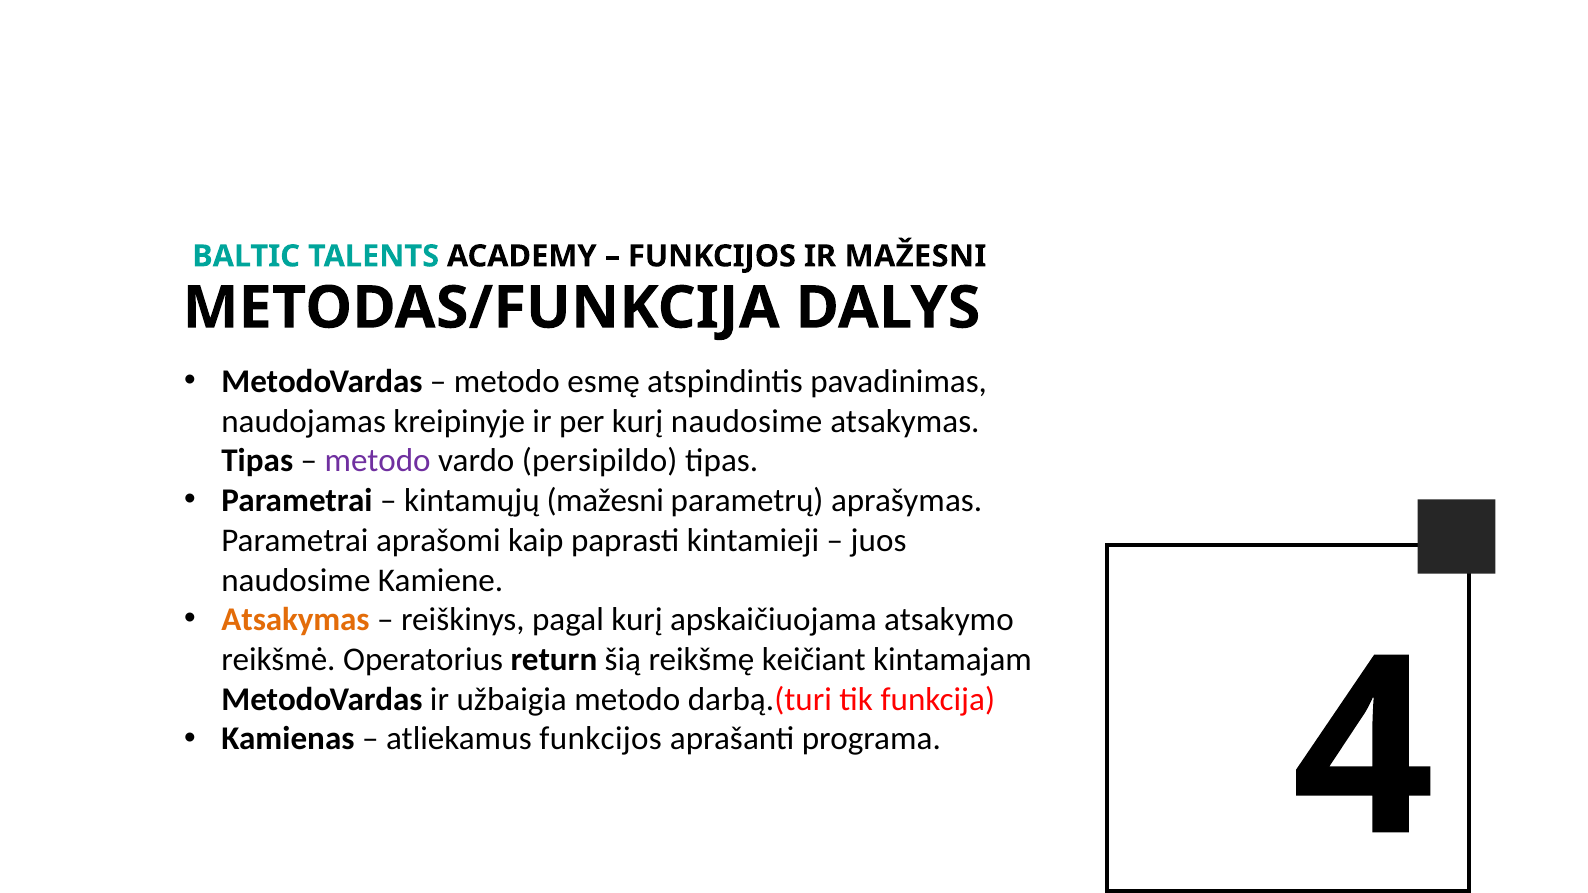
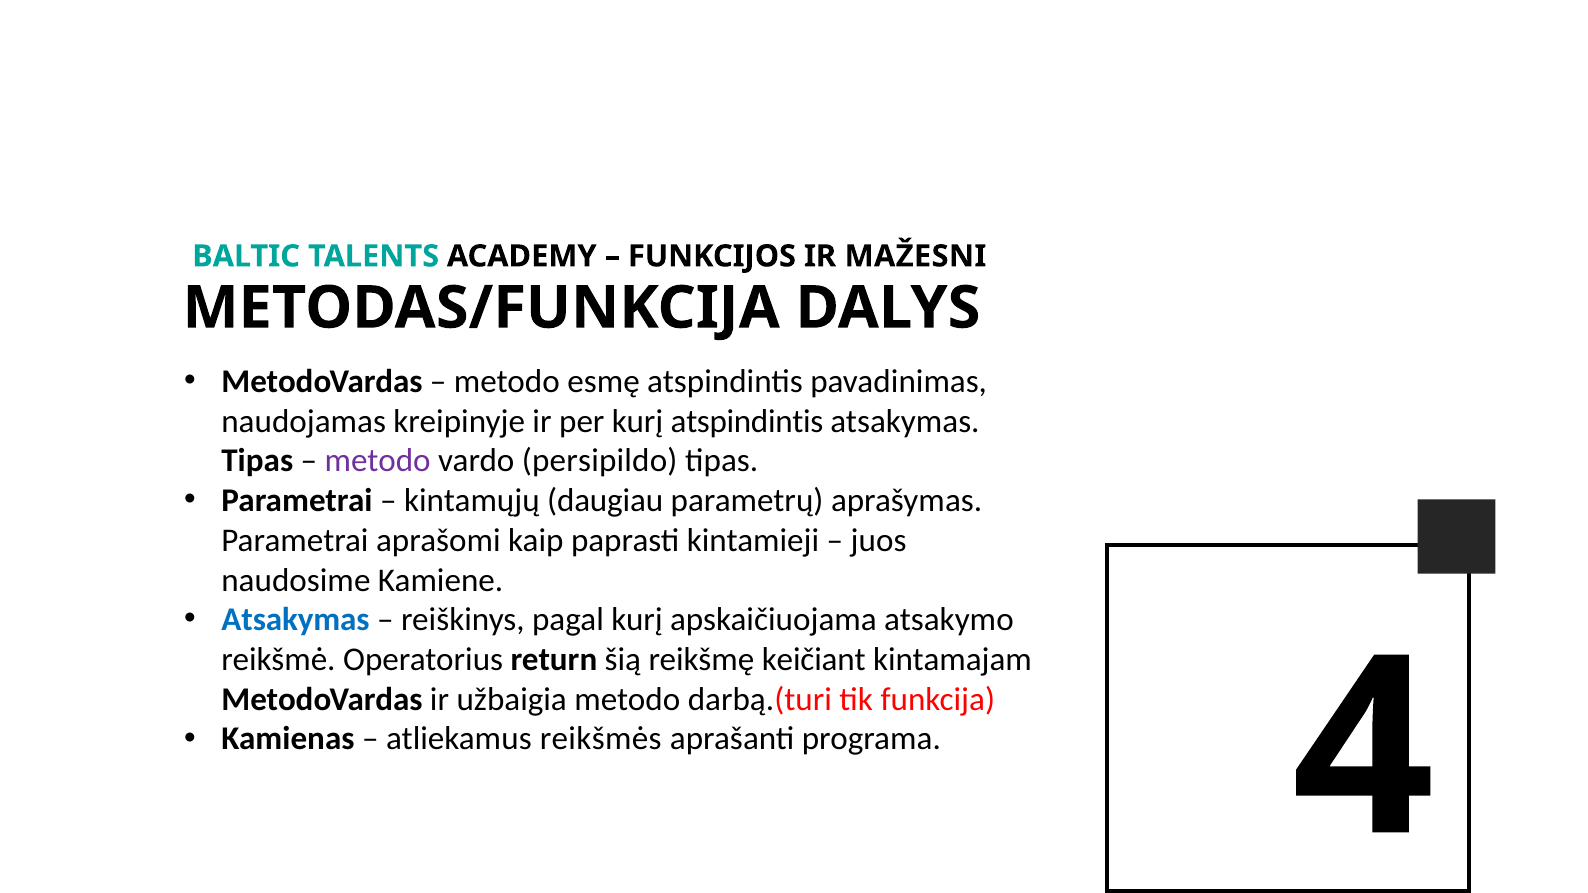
kurį naudosime: naudosime -> atspindintis (747, 421)
kintamųjų mažesni: mažesni -> daugiau (605, 501)
Atsakymas colour: orange -> blue (296, 620)
atliekamus funkcijos: funkcijos -> reikšmės (601, 739)
